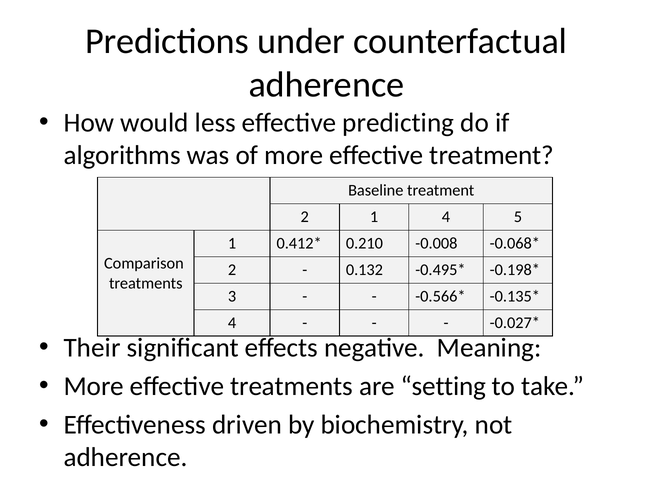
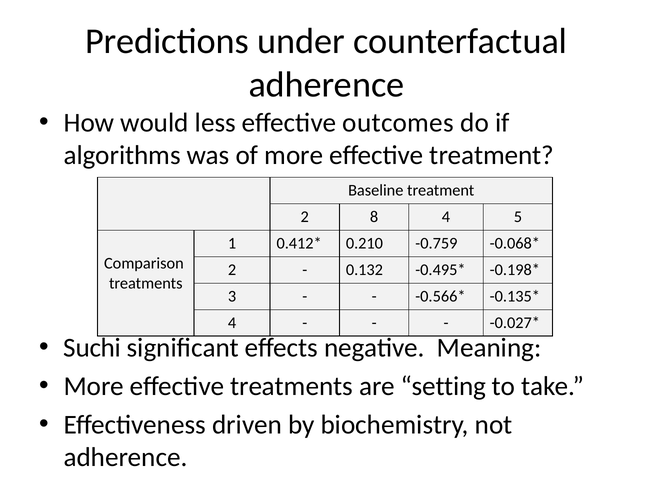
predicting: predicting -> outcomes (398, 123)
2 1: 1 -> 8 (374, 217)
-0.008: -0.008 -> -0.759 (436, 243)
Their: Their -> Suchi (92, 348)
